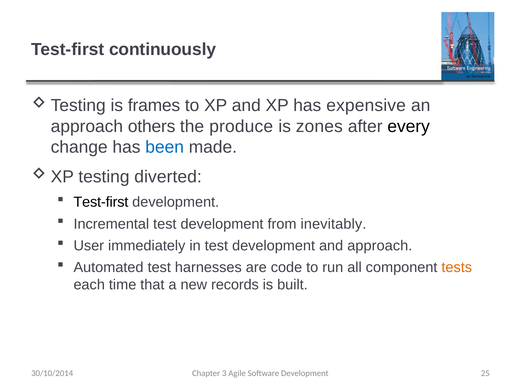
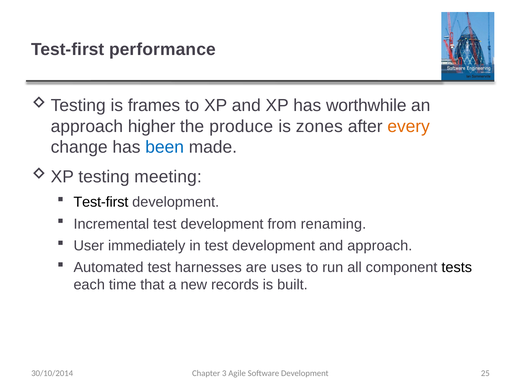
continuously: continuously -> performance (162, 49)
expensive: expensive -> worthwhile (366, 105)
others: others -> higher (152, 126)
every colour: black -> orange (409, 126)
diverted: diverted -> meeting (168, 177)
inevitably: inevitably -> renaming (333, 224)
code: code -> uses (286, 267)
tests colour: orange -> black (457, 267)
